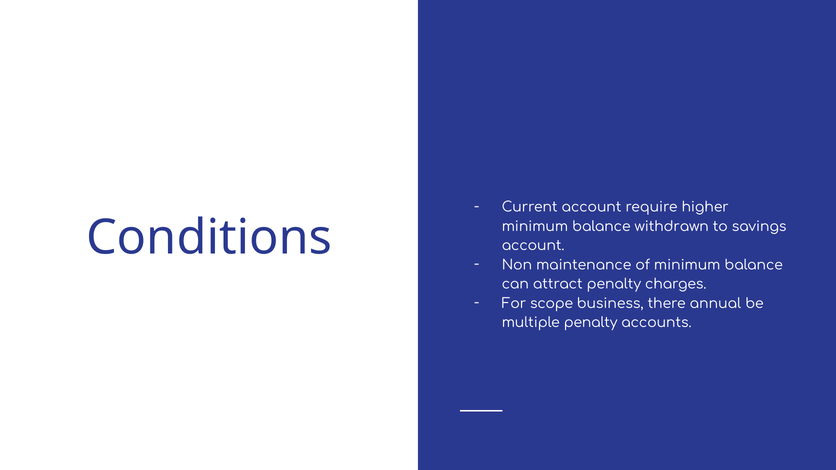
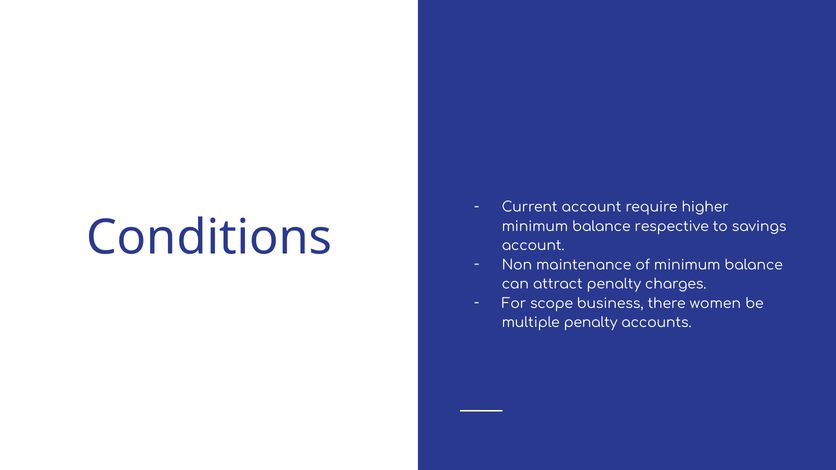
withdrawn: withdrawn -> respective (672, 227)
annual: annual -> women (715, 304)
